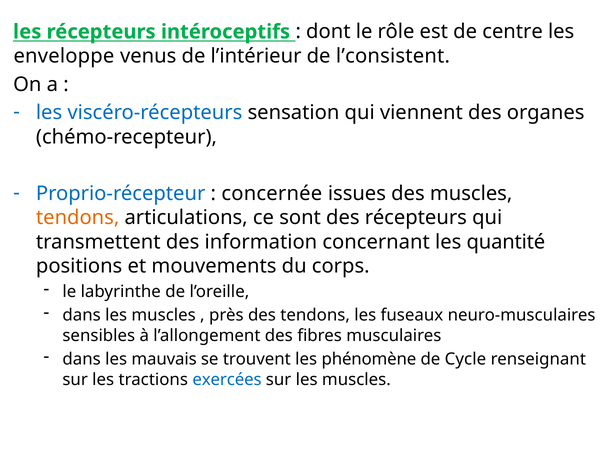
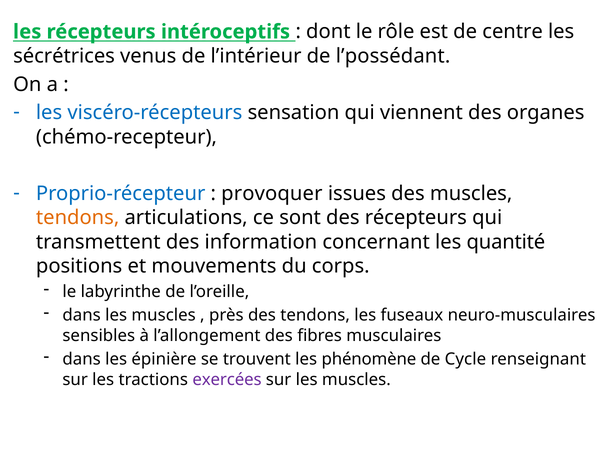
enveloppe: enveloppe -> sécrétrices (64, 56)
l’consistent: l’consistent -> l’possédant (393, 56)
concernée: concernée -> provoquer (272, 193)
mauvais: mauvais -> épinière (164, 359)
exercées colour: blue -> purple (227, 379)
